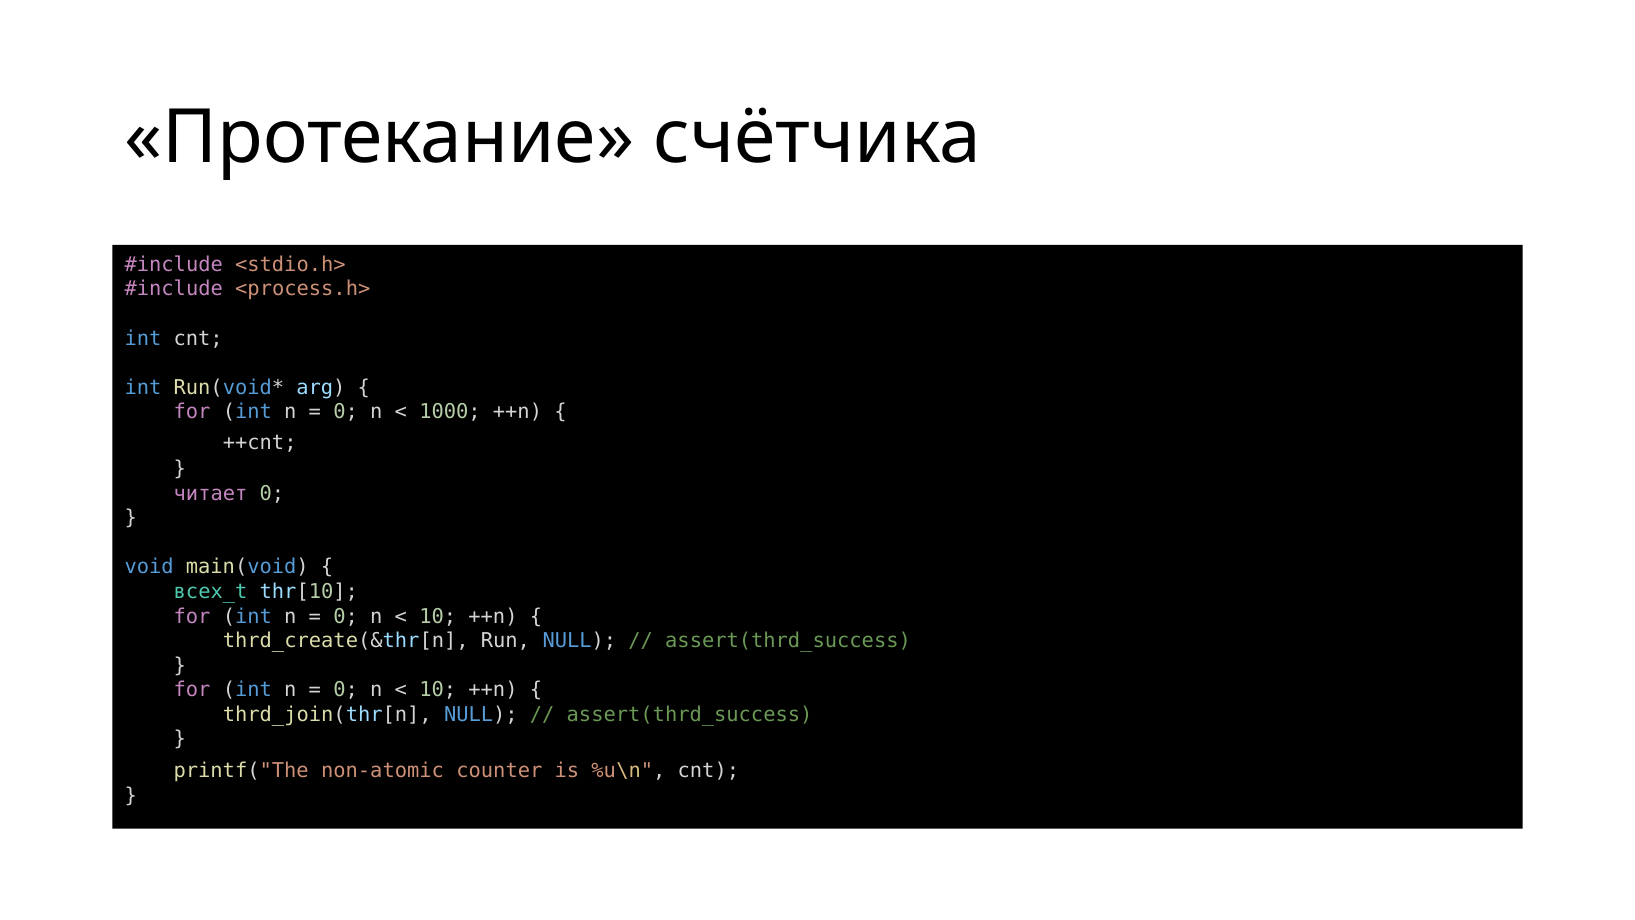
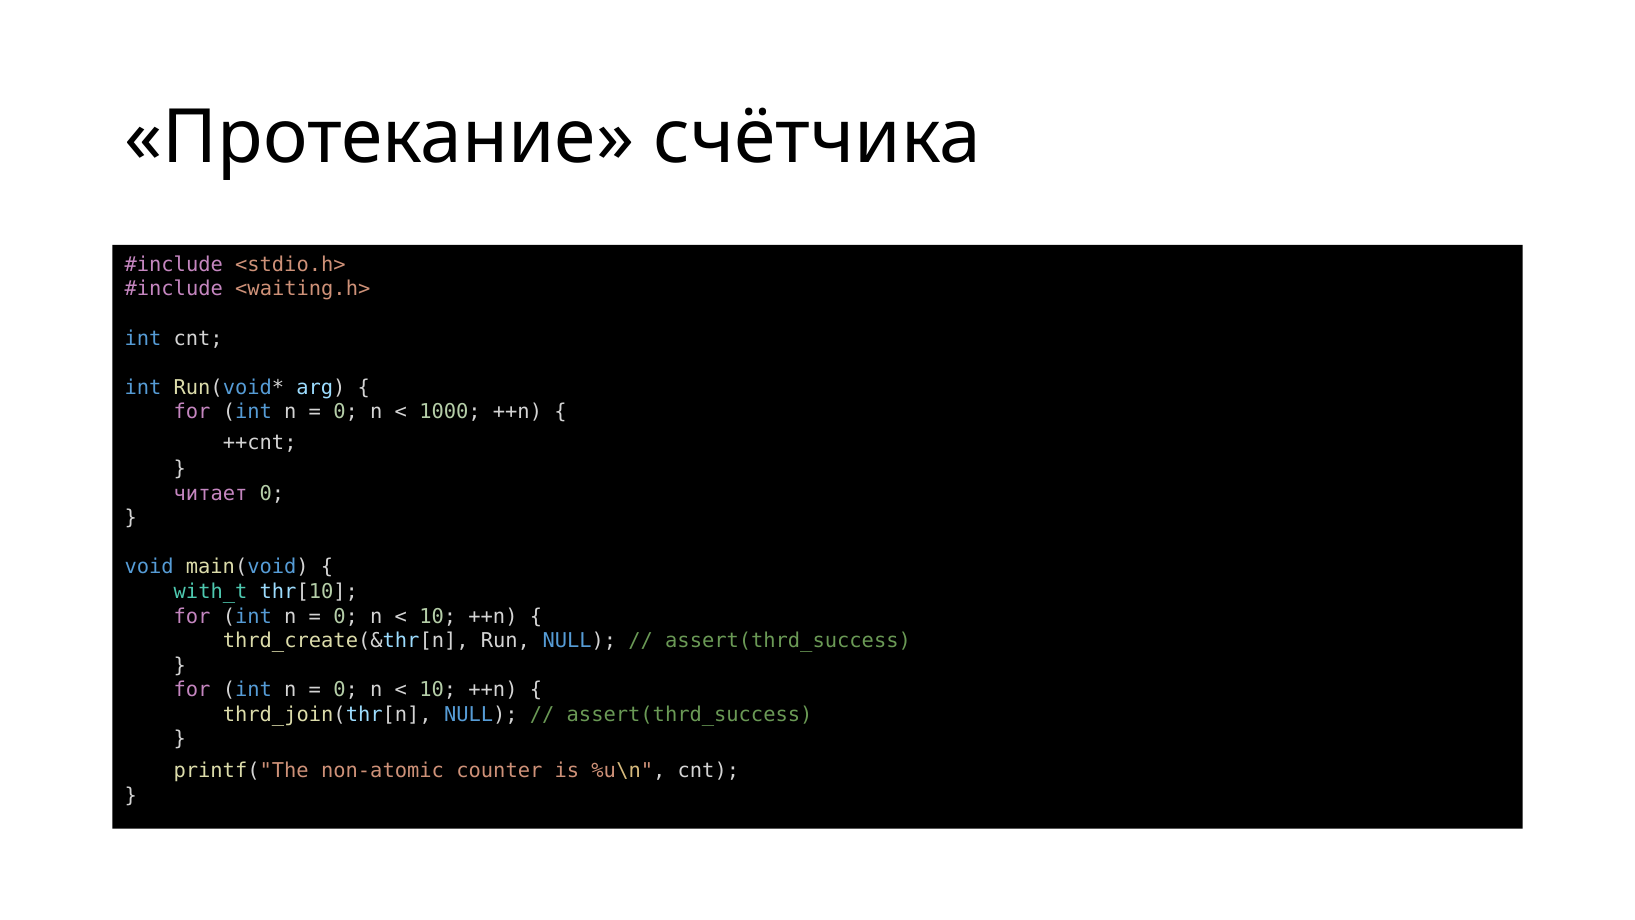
<process.h>: <process.h> -> <waiting.h> (303, 289)
всех_t: всех_t -> with_t (211, 592)
